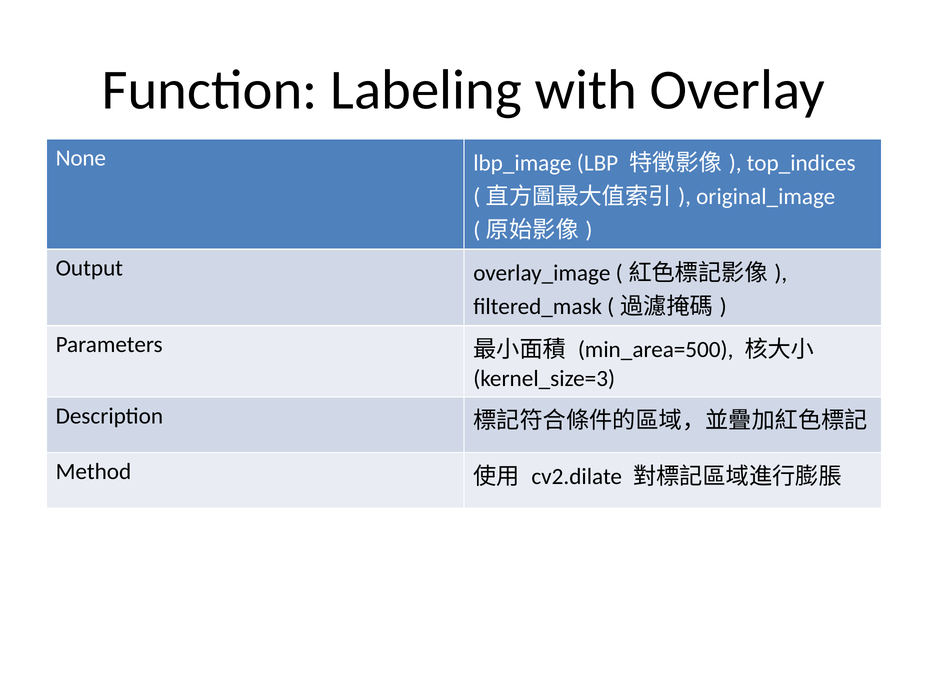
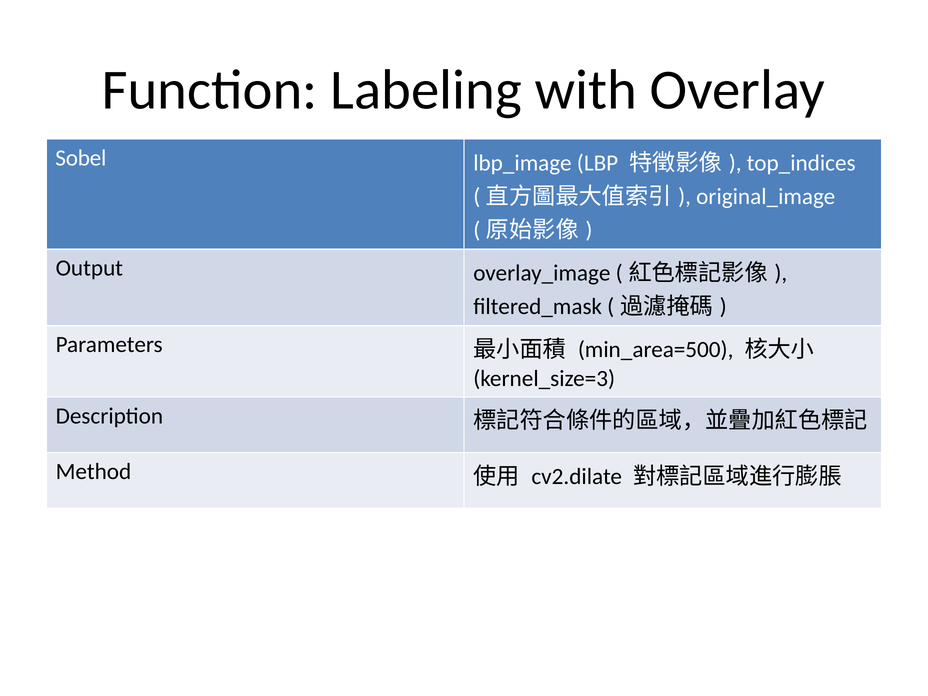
None: None -> Sobel (81, 158)
